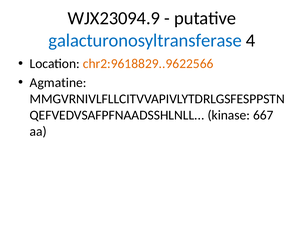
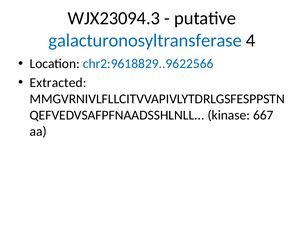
WJX23094.9: WJX23094.9 -> WJX23094.3 (114, 18)
chr2:9618829..9622566 colour: orange -> blue (148, 64)
Agmatine: Agmatine -> Extracted (58, 83)
